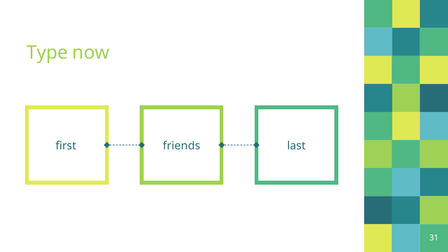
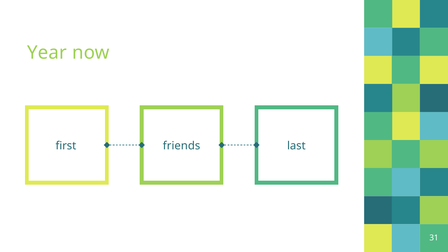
Type: Type -> Year (47, 53)
